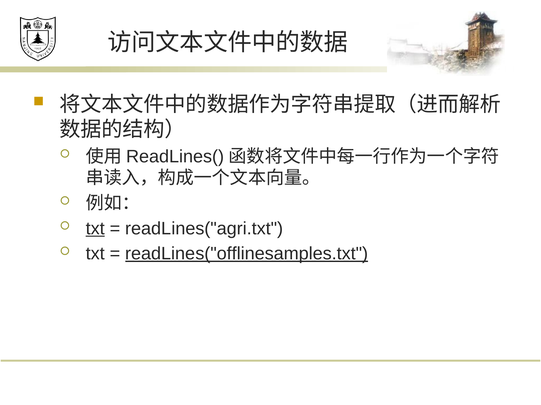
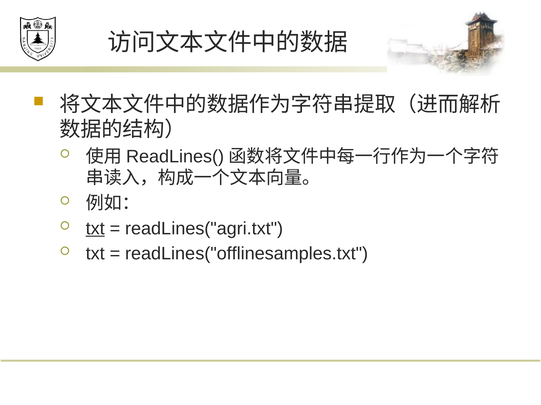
readLines("offlinesamples.txt underline: present -> none (247, 254)
